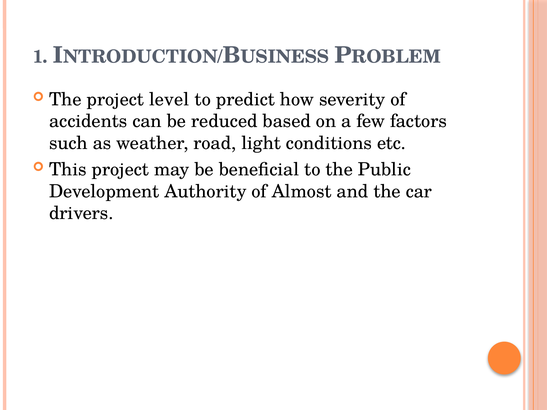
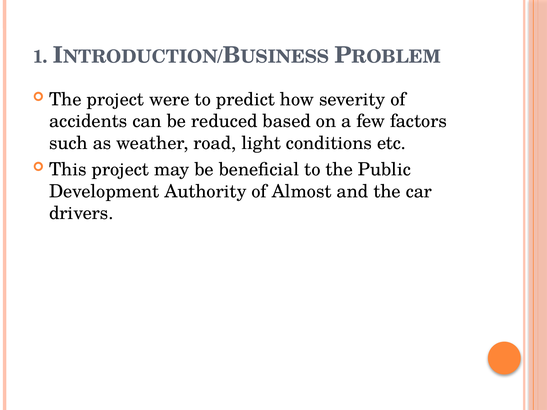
level: level -> were (169, 99)
